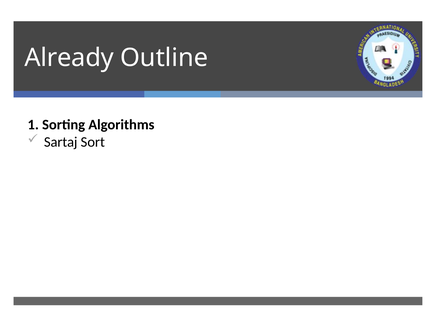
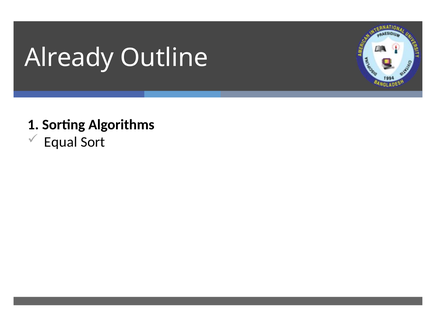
Sartaj: Sartaj -> Equal (61, 142)
